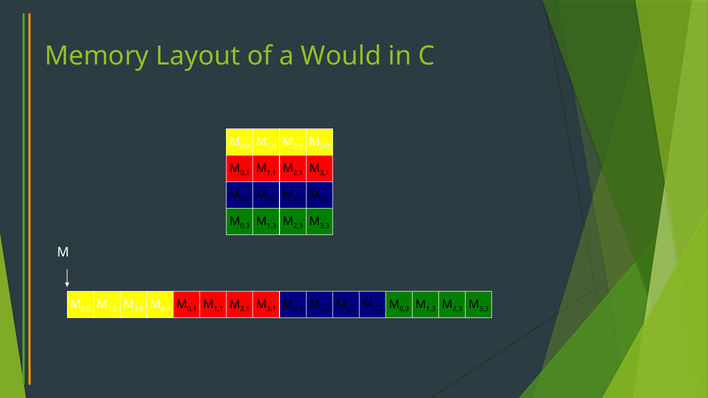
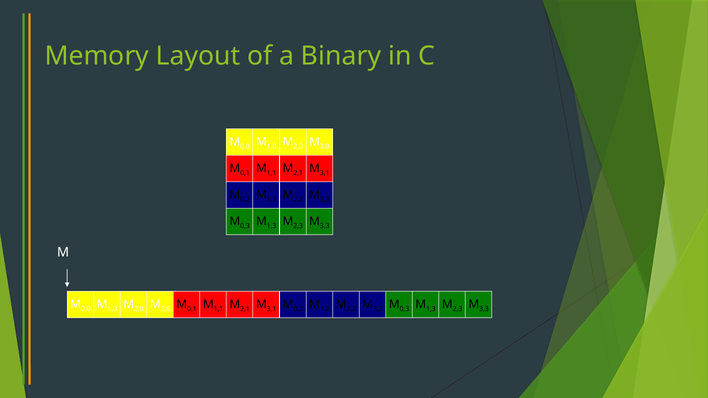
Would: Would -> Binary (341, 56)
